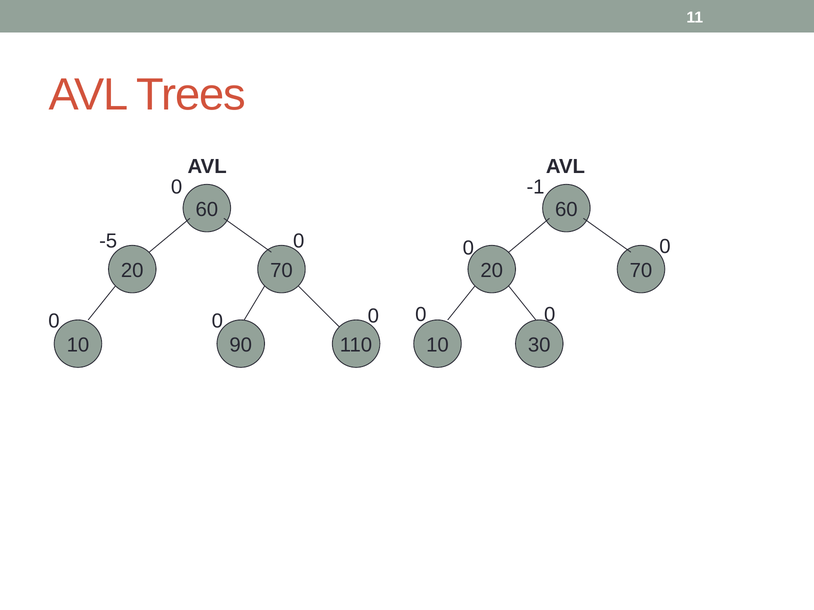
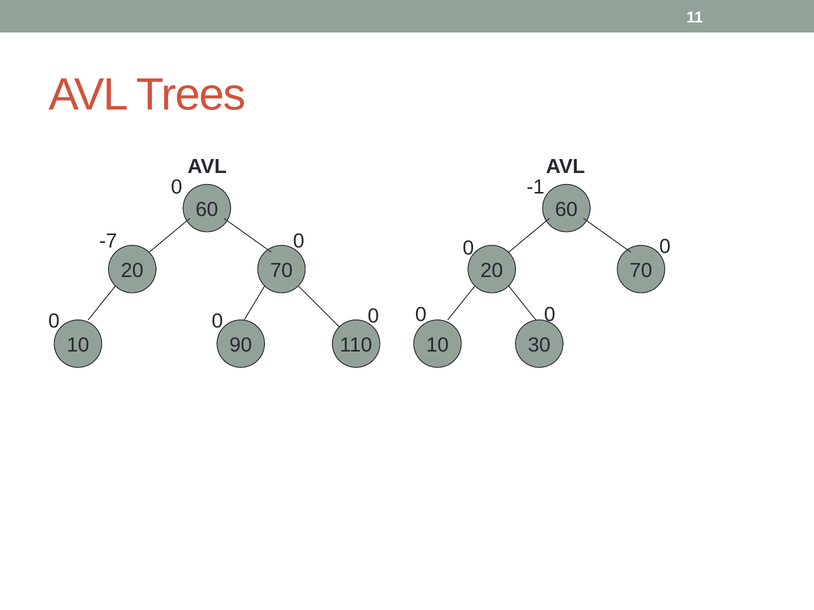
-5: -5 -> -7 (108, 241)
